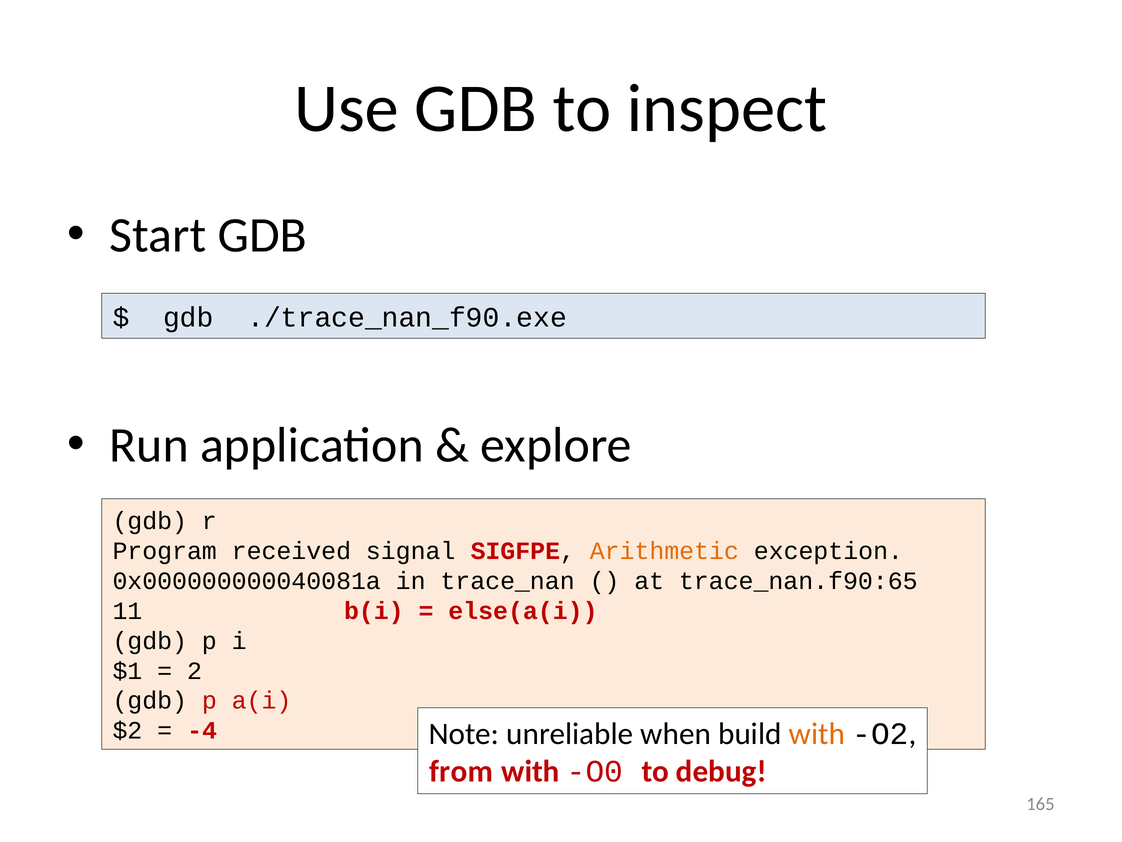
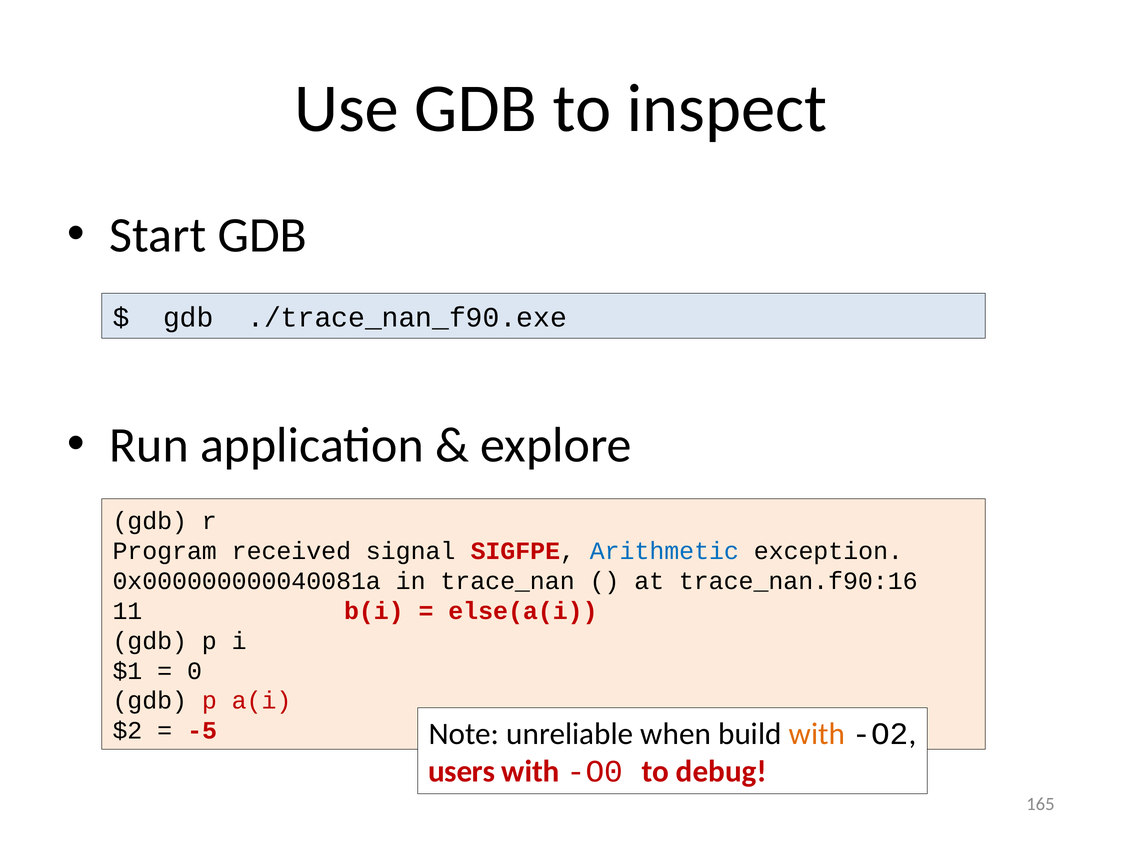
Arithmetic colour: orange -> blue (664, 551)
trace_nan.f90:65: trace_nan.f90:65 -> trace_nan.f90:16 (798, 581)
2: 2 -> 0 (195, 670)
-4: -4 -> -5 (202, 730)
from: from -> users (462, 771)
